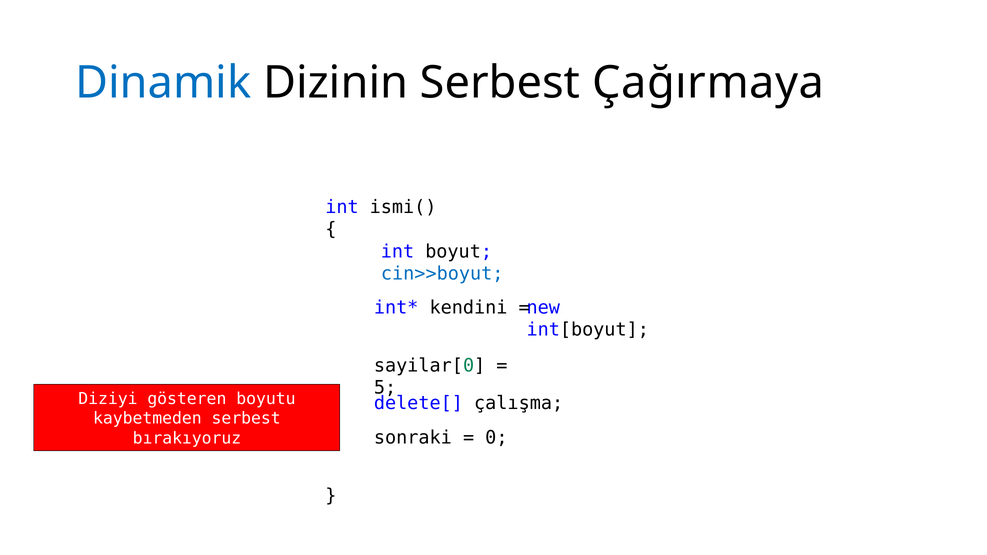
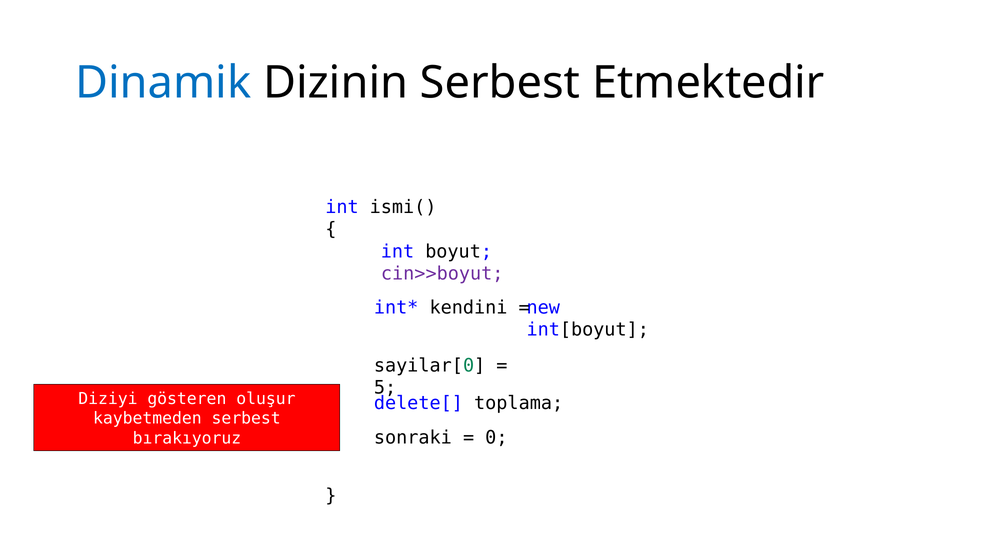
Çağırmaya: Çağırmaya -> Etmektedir (708, 83)
cin>>boyut colour: blue -> purple (442, 274)
boyutu: boyutu -> oluşur (266, 399)
çalışma: çalışma -> toplama (519, 403)
